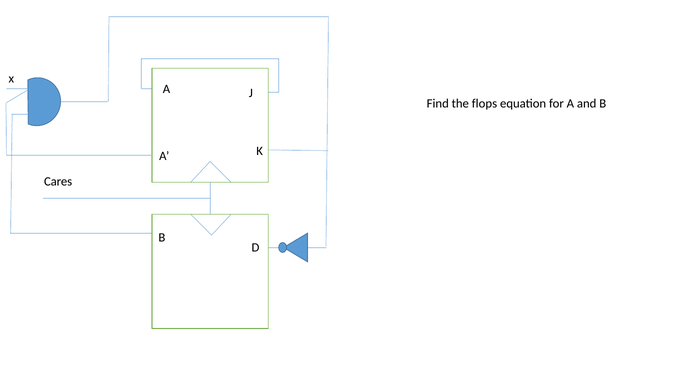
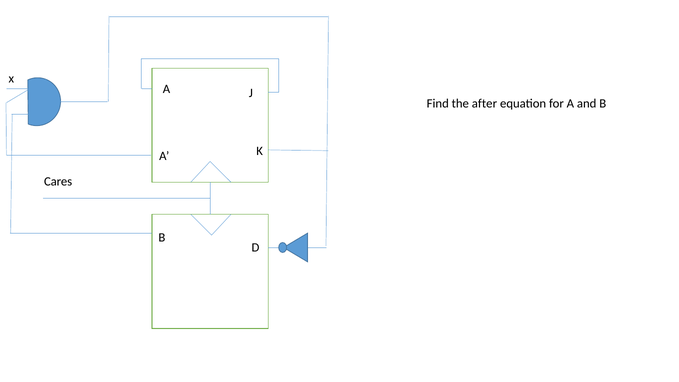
flops: flops -> after (484, 103)
